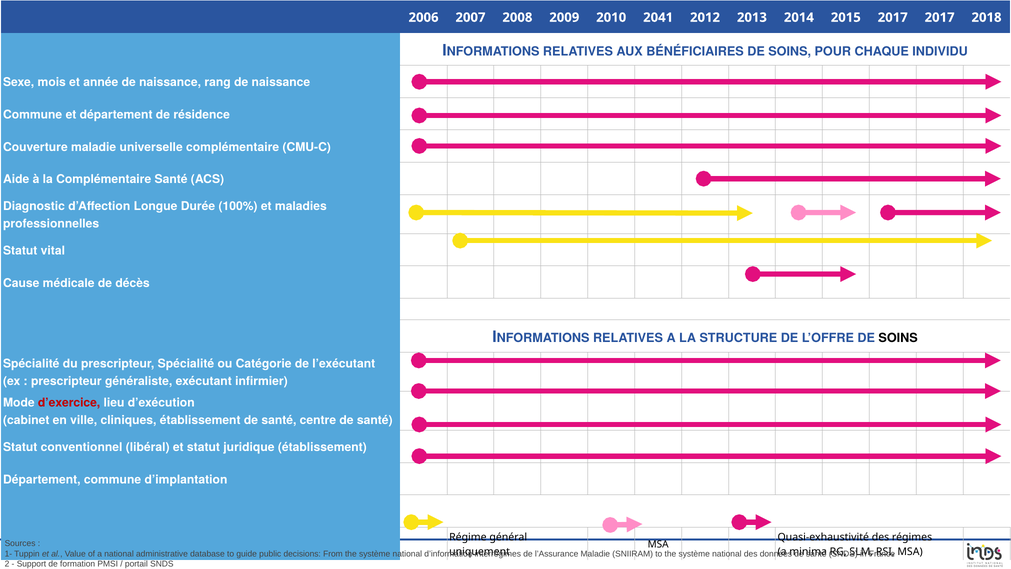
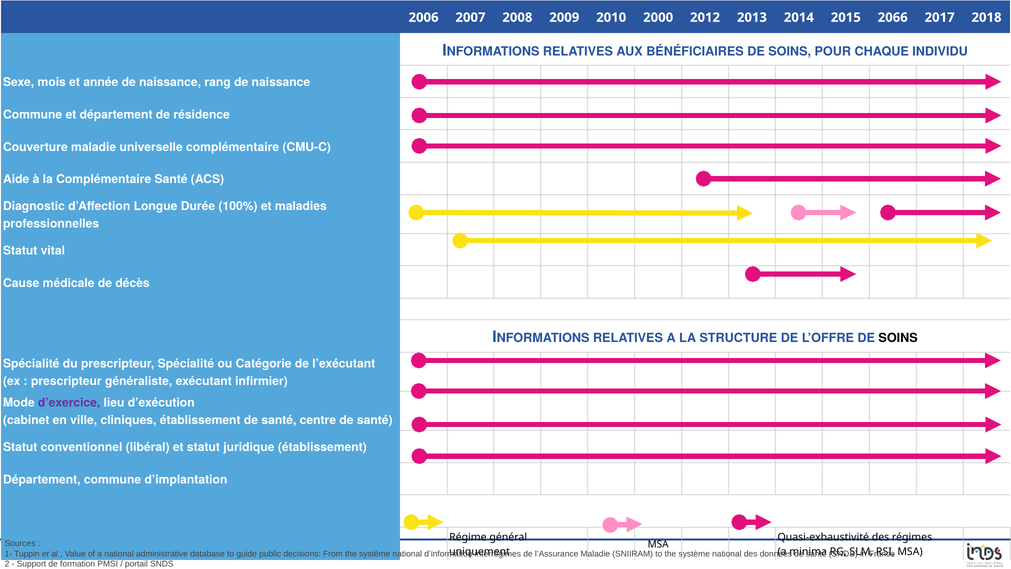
2041: 2041 -> 2000 (658, 17)
2015 2017: 2017 -> 2066 (893, 17)
d’exercice colour: red -> purple (69, 403)
